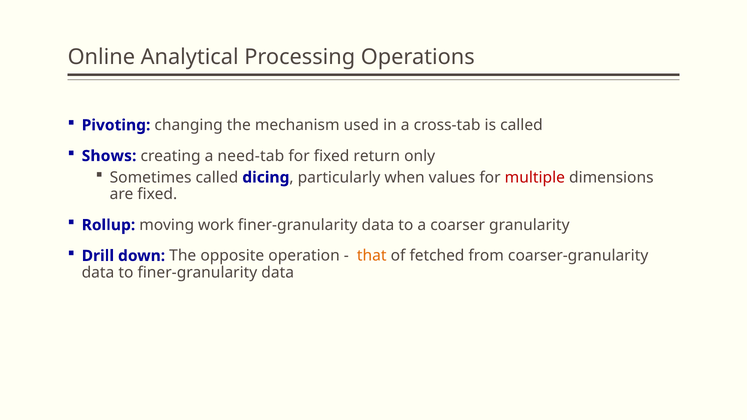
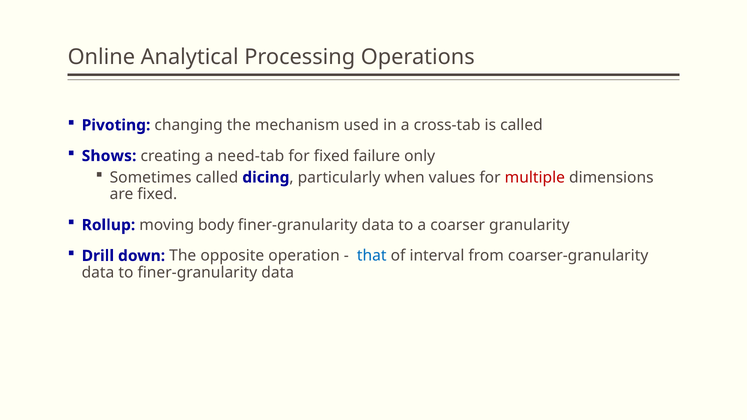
return: return -> failure (377, 156)
work: work -> body (216, 225)
that colour: orange -> blue (372, 256)
fetched: fetched -> interval (437, 256)
